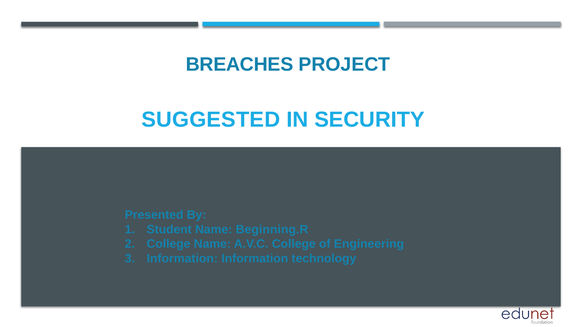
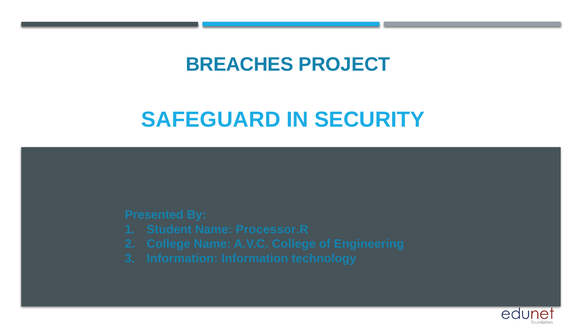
SUGGESTED: SUGGESTED -> SAFEGUARD (211, 120)
Beginning.R: Beginning.R -> Processor.R (272, 230)
